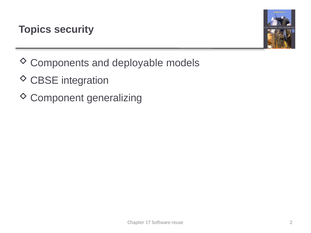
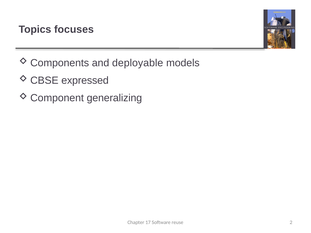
security: security -> focuses (74, 30)
integration: integration -> expressed (85, 81)
